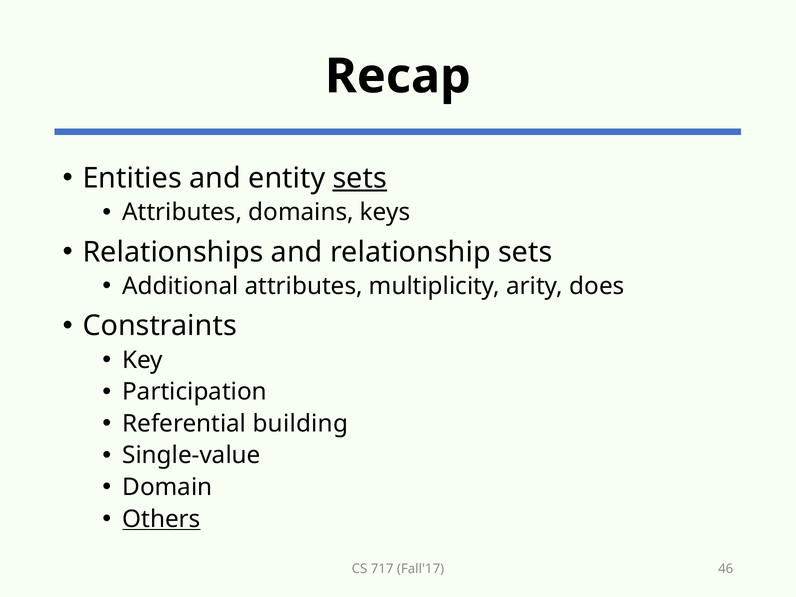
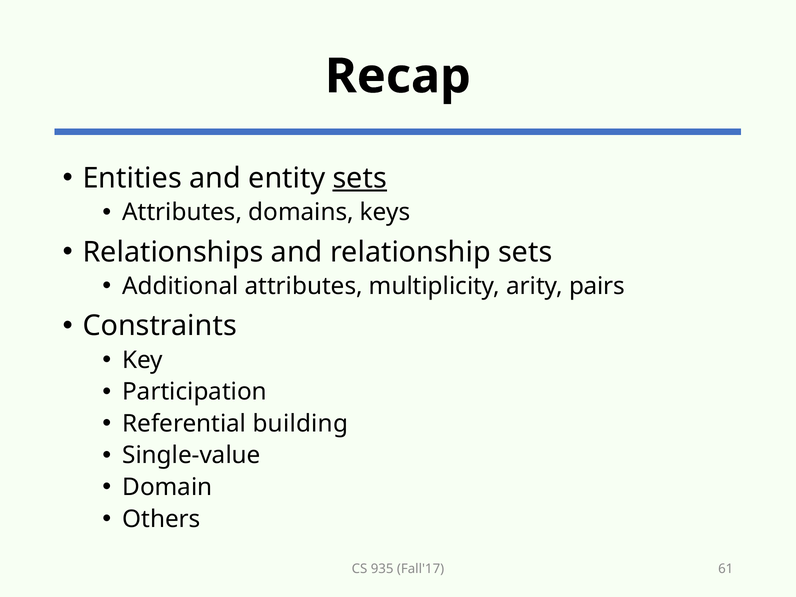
does: does -> pairs (597, 286)
Others underline: present -> none (161, 519)
717: 717 -> 935 (382, 569)
46: 46 -> 61 (726, 569)
